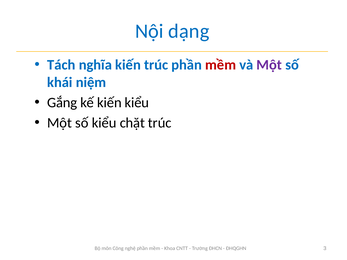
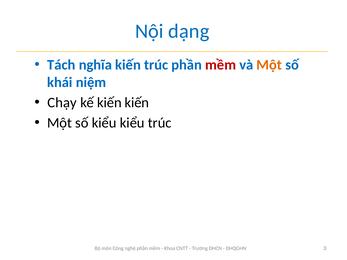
Một colour: purple -> orange (269, 65)
Gắng: Gắng -> Chạy (62, 103)
kiến kiểu: kiểu -> kiến (137, 103)
kiểu chặt: chặt -> kiểu (132, 123)
